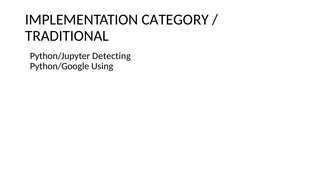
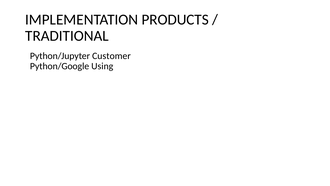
CATEGORY: CATEGORY -> PRODUCTS (175, 20)
Detecting: Detecting -> Customer (111, 56)
